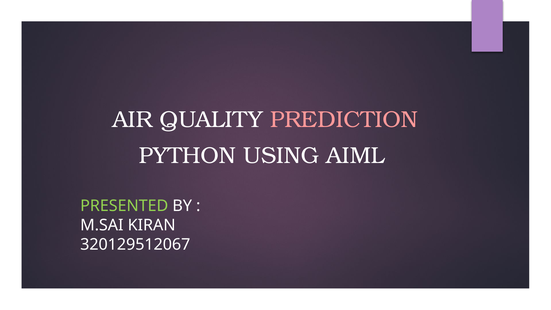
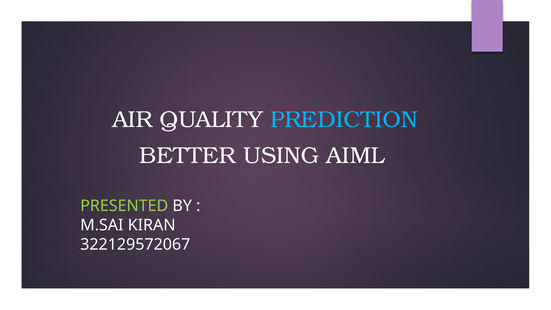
PREDICTION colour: pink -> light blue (344, 119)
PYTHON: PYTHON -> BETTER (187, 155)
320129512067: 320129512067 -> 322129572067 (135, 244)
